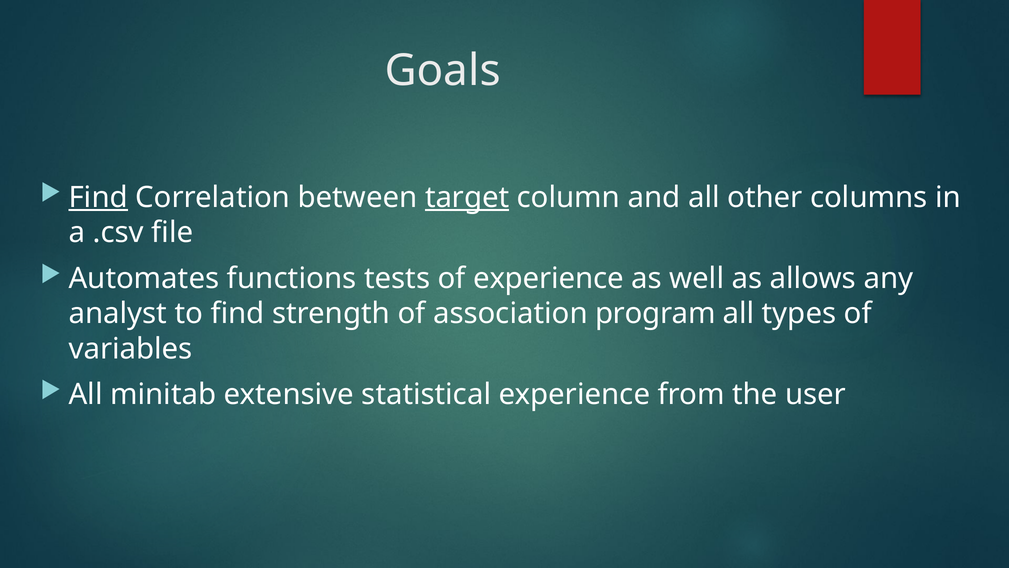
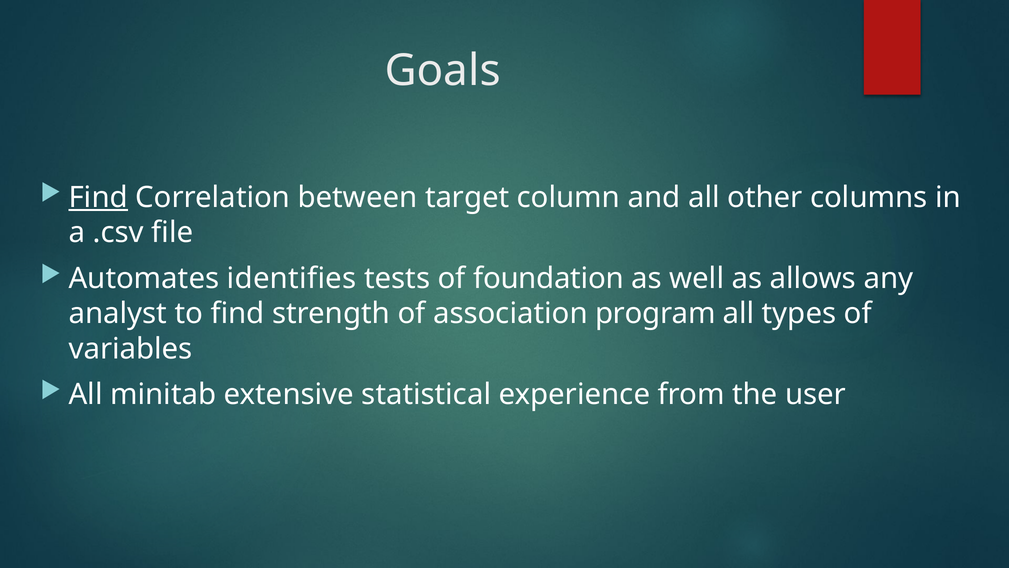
target underline: present -> none (467, 197)
functions: functions -> identifies (292, 278)
of experience: experience -> foundation (548, 278)
